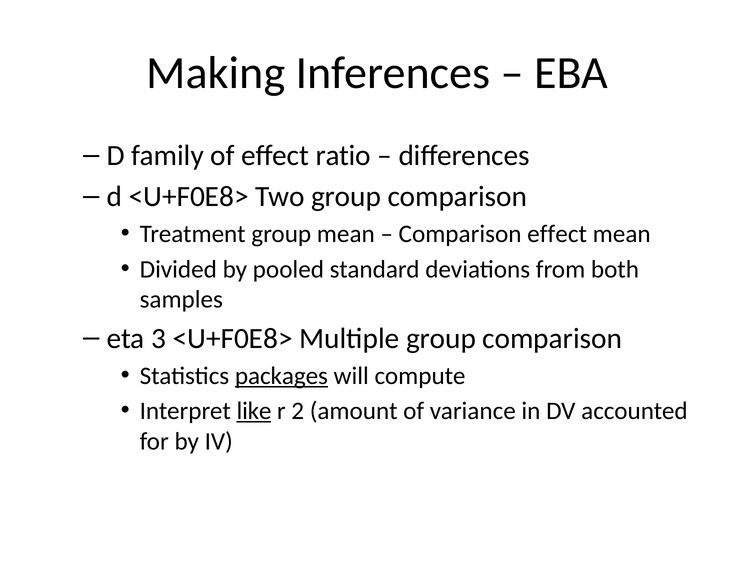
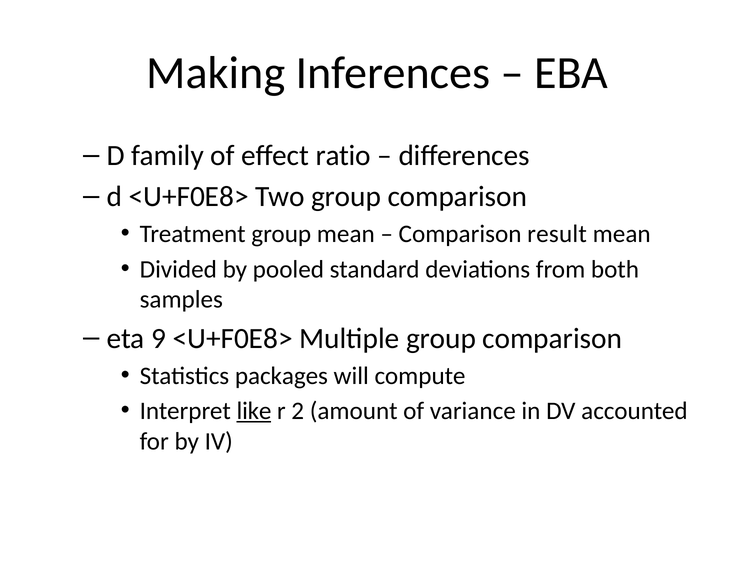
Comparison effect: effect -> result (557, 234)
3: 3 -> 9 (159, 339)
packages underline: present -> none (281, 376)
